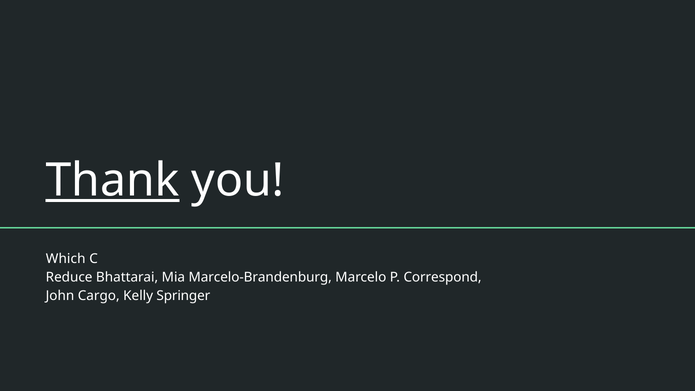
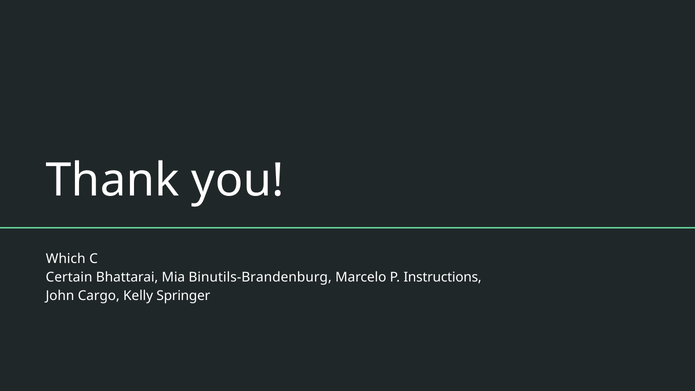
Thank underline: present -> none (113, 181)
Reduce: Reduce -> Certain (69, 277)
Marcelo-Brandenburg: Marcelo-Brandenburg -> Binutils-Brandenburg (260, 277)
Correspond: Correspond -> Instructions (443, 277)
